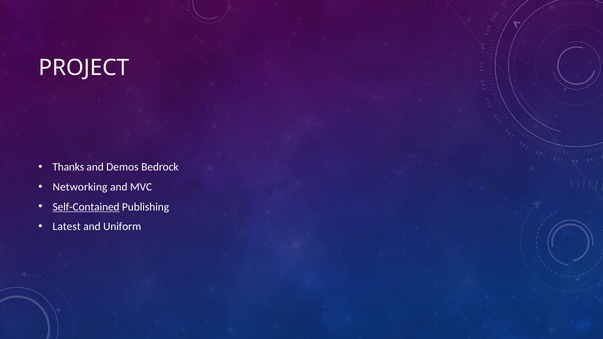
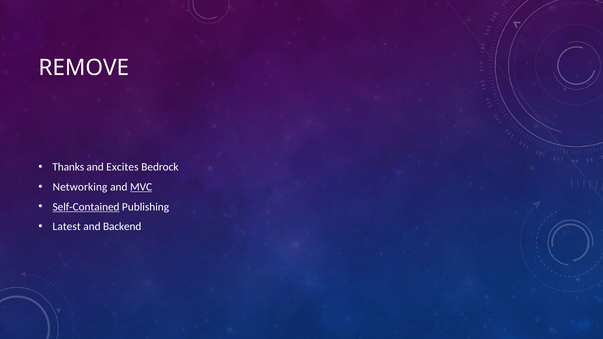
PROJECT: PROJECT -> REMOVE (84, 68)
Demos: Demos -> Excites (122, 167)
MVC underline: none -> present (141, 187)
Uniform: Uniform -> Backend (122, 227)
